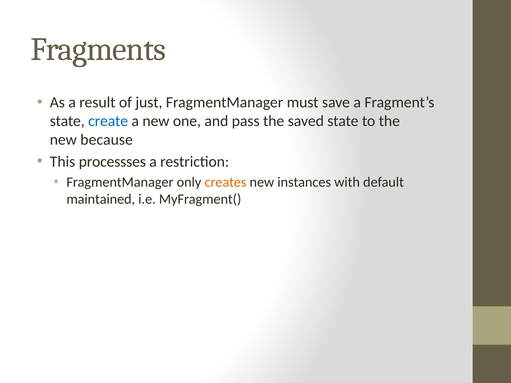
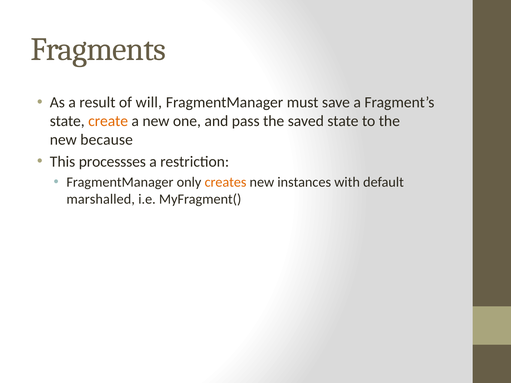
just: just -> will (149, 102)
create colour: blue -> orange (108, 121)
maintained: maintained -> marshalled (101, 199)
